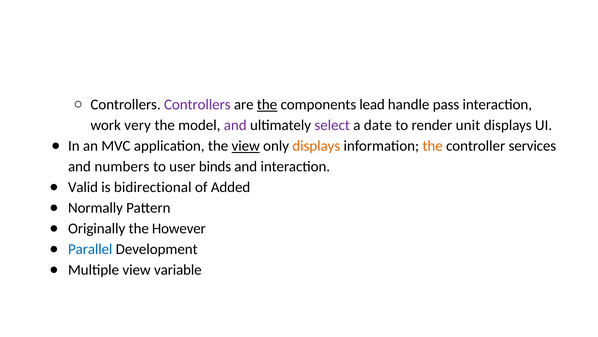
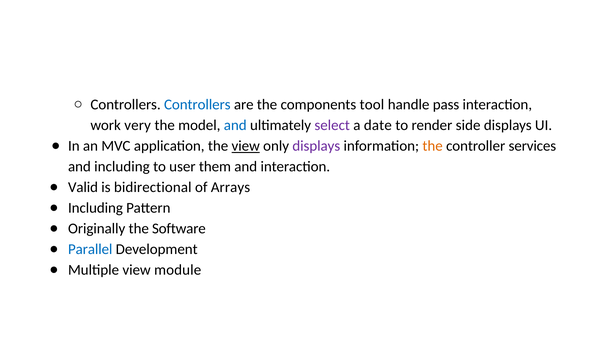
Controllers colour: purple -> blue (197, 104)
the underline: present -> none (267, 104)
lead: lead -> tool (372, 104)
and colour: purple -> blue (235, 125)
unit: unit -> side (468, 125)
displays colour: orange -> purple (316, 146)
and numbers: numbers -> including (122, 166)
binds: binds -> them (215, 166)
Added: Added -> Arrays (230, 187)
Normally: Normally -> Including (95, 208)
However: However -> Software (179, 228)
variable: variable -> module (178, 269)
